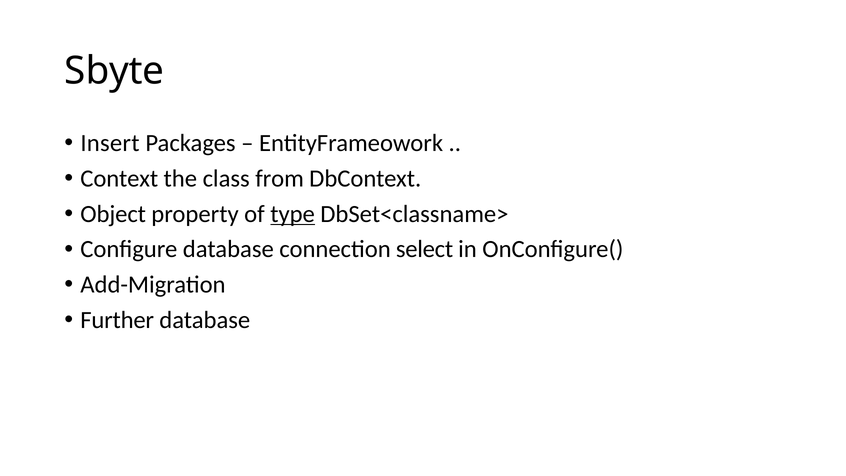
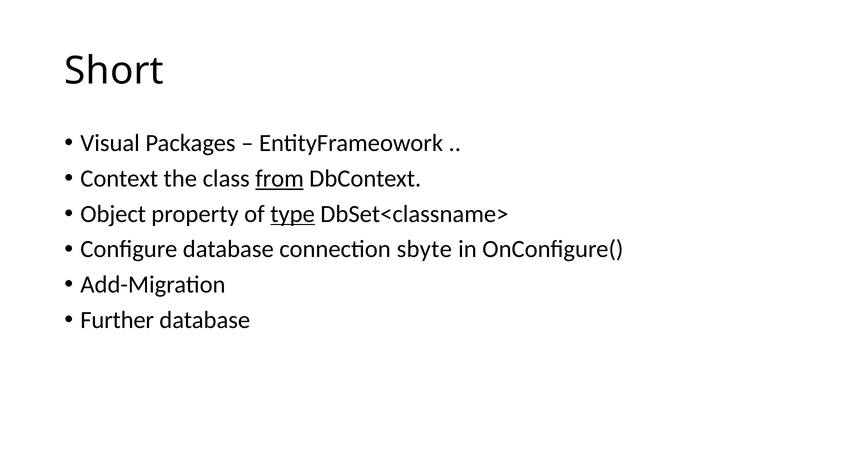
Sbyte: Sbyte -> Short (114, 71)
Insert: Insert -> Visual (110, 143)
from underline: none -> present (280, 178)
select: select -> sbyte (424, 249)
